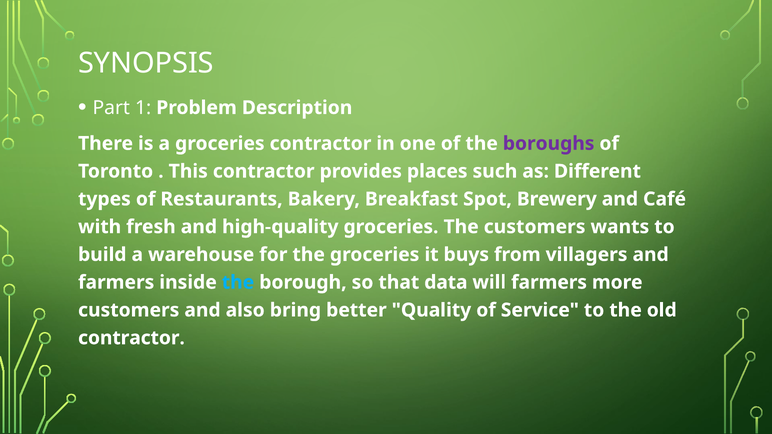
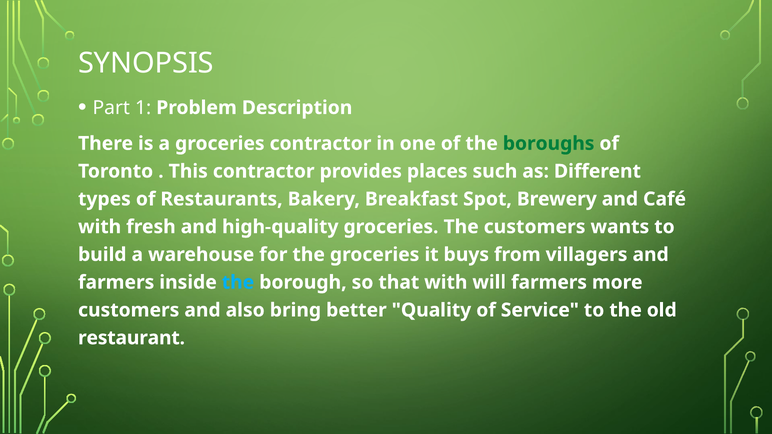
boroughs colour: purple -> green (549, 144)
that data: data -> with (446, 283)
contractor: contractor -> restaurant (132, 338)
